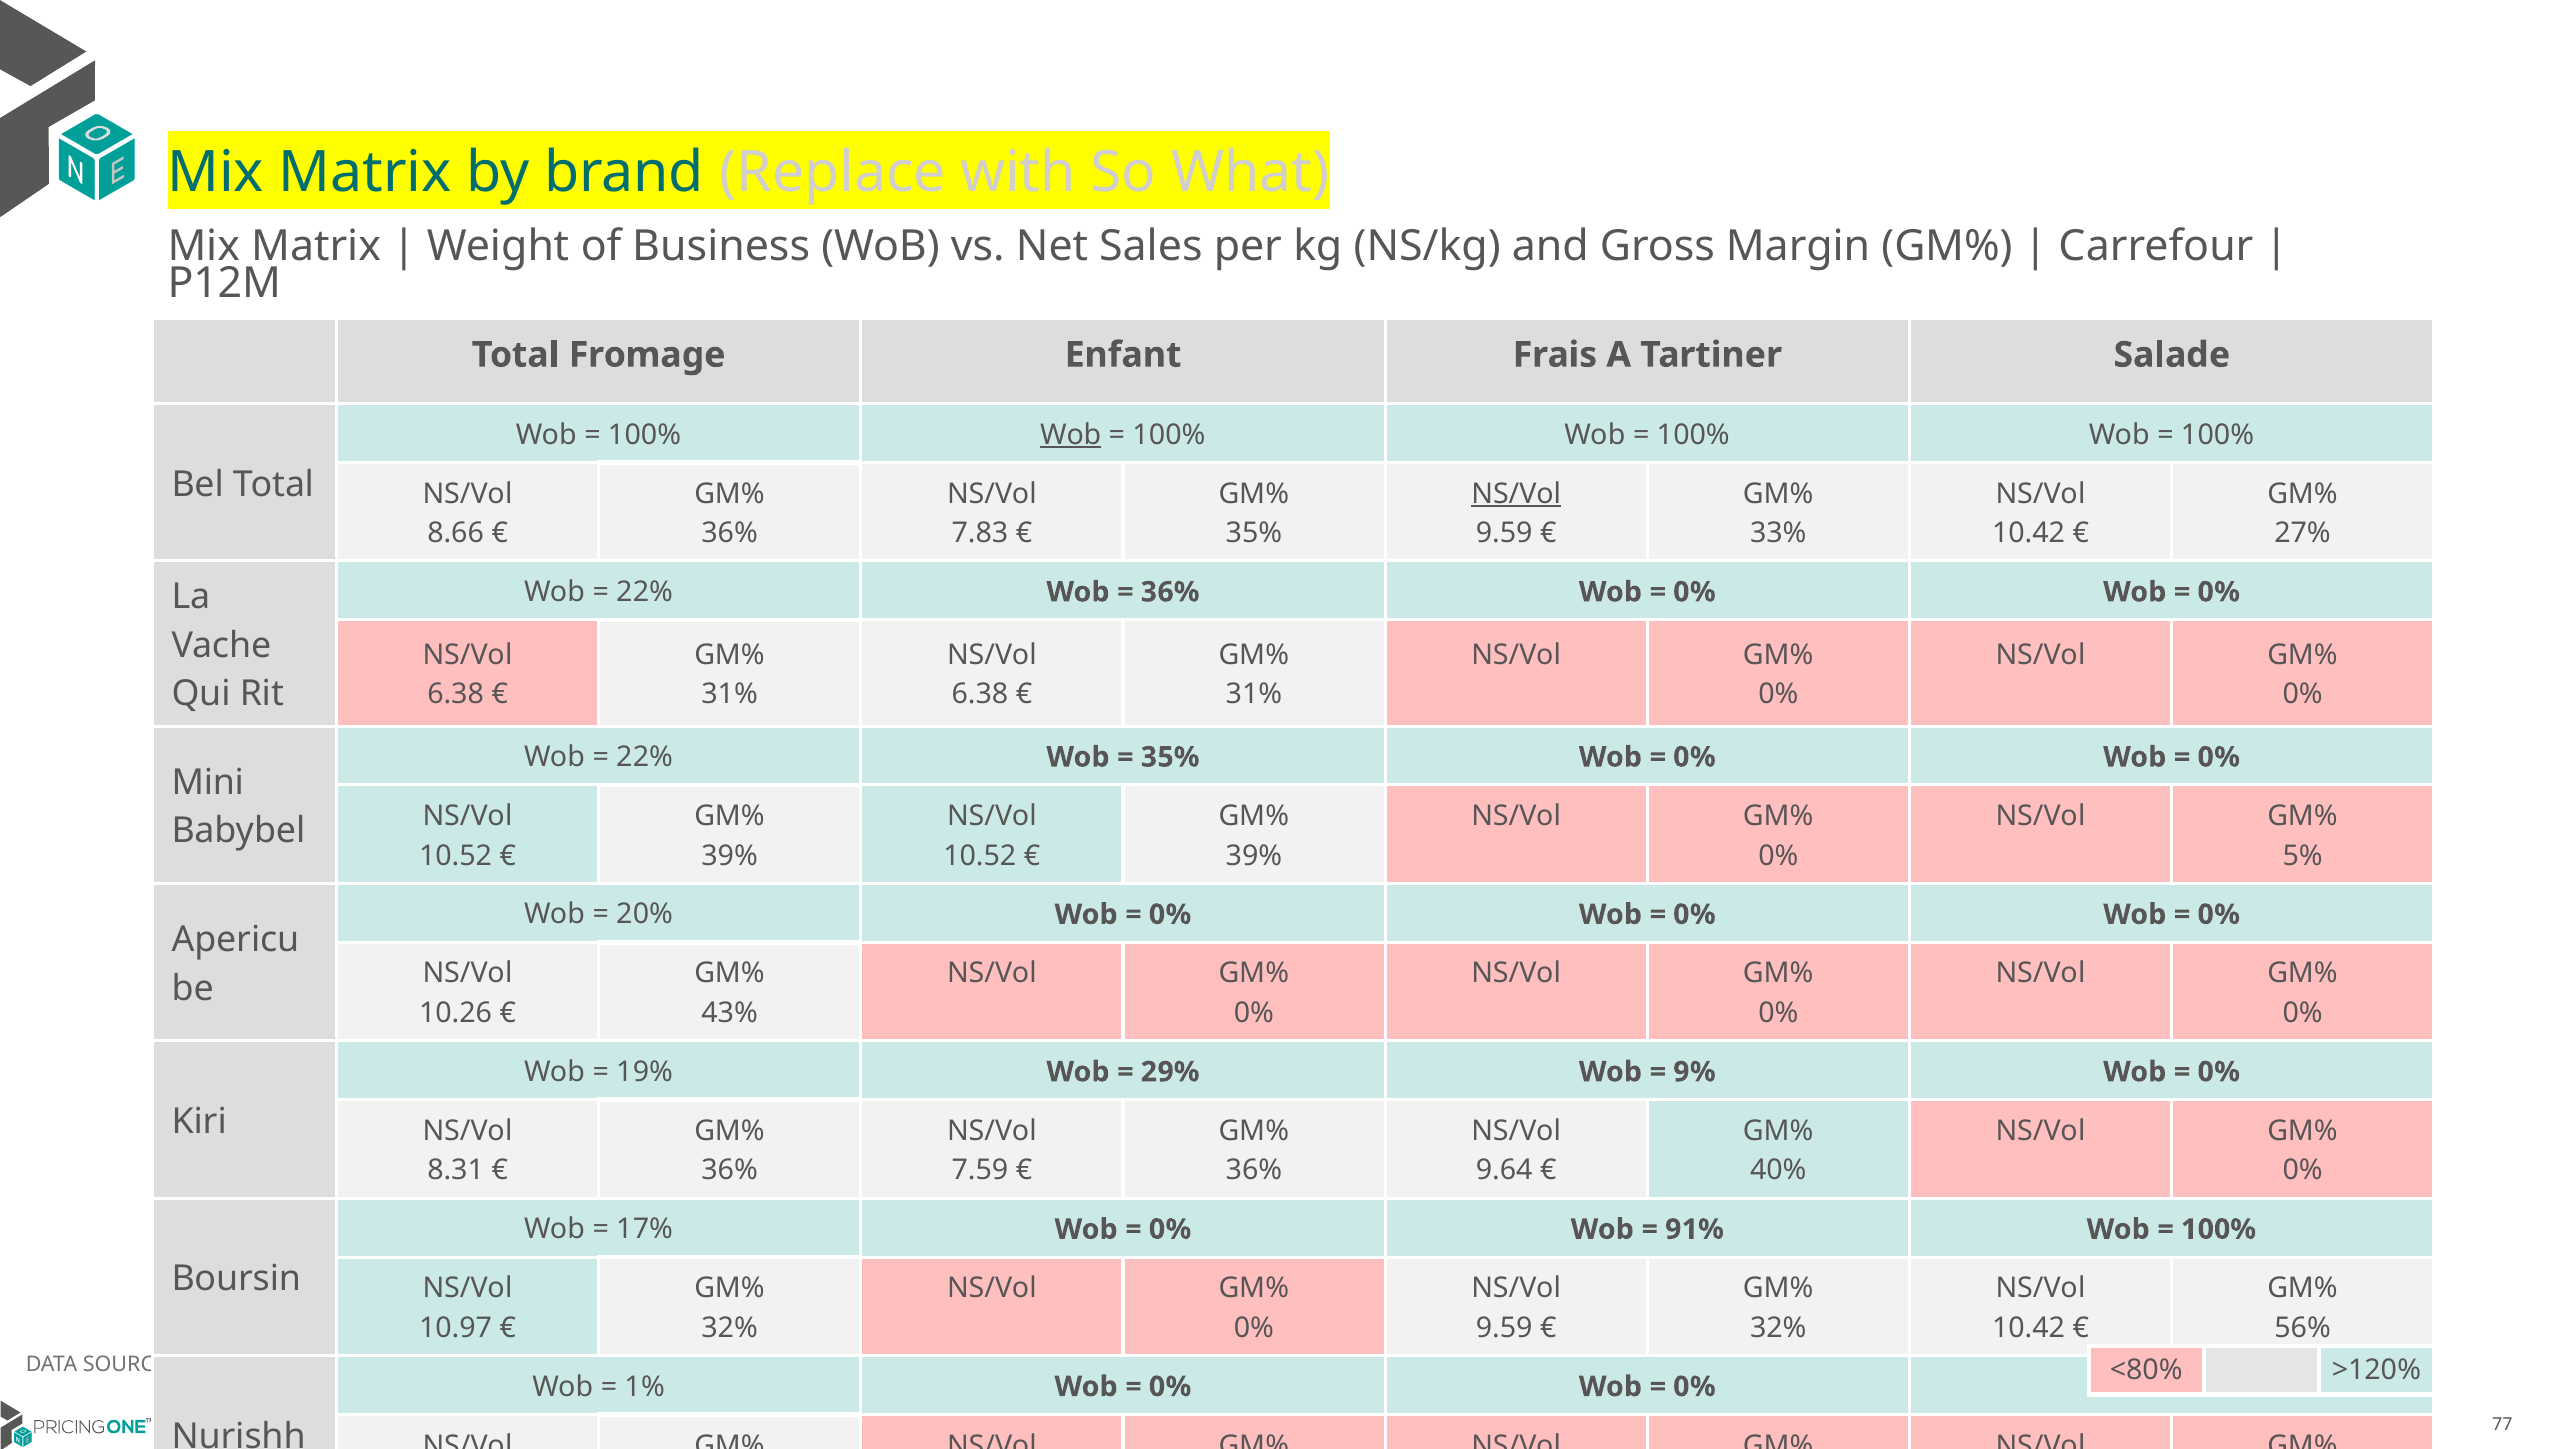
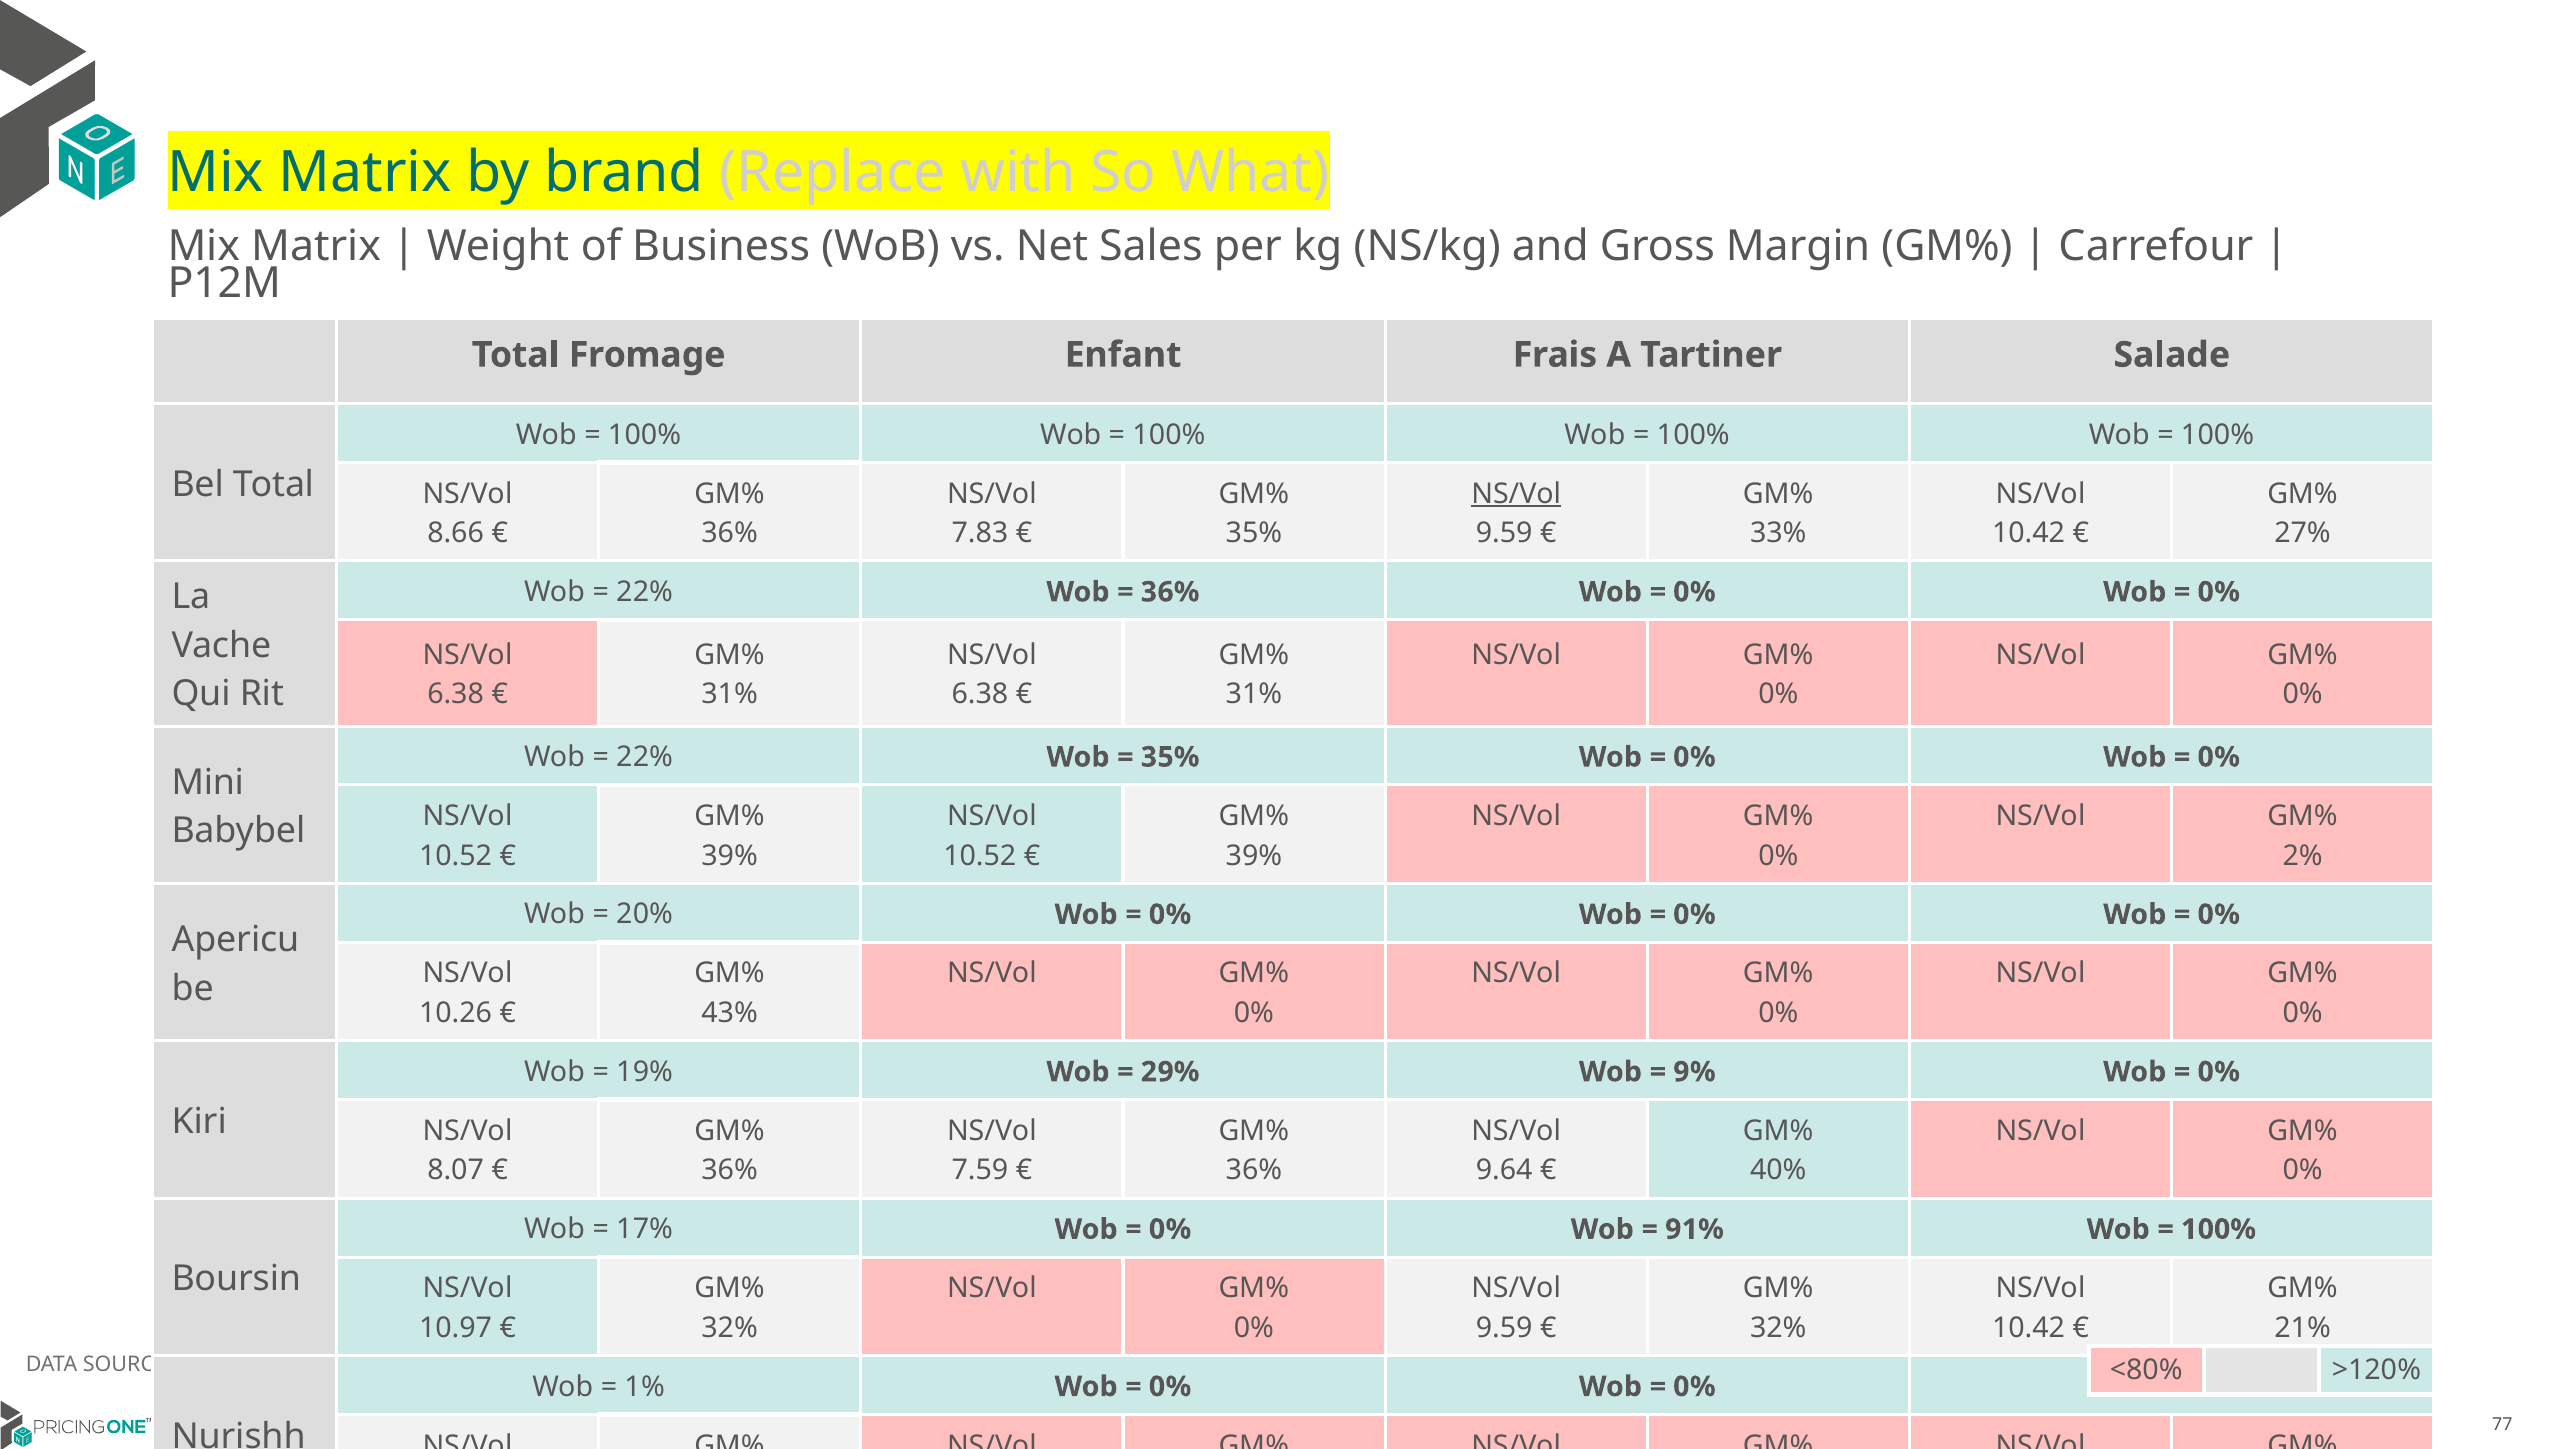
Wob underline: present -> none (1071, 435)
5%: 5% -> 2% (2303, 856)
8.31: 8.31 -> 8.07 (456, 1170)
56%: 56% -> 21% (2303, 1328)
